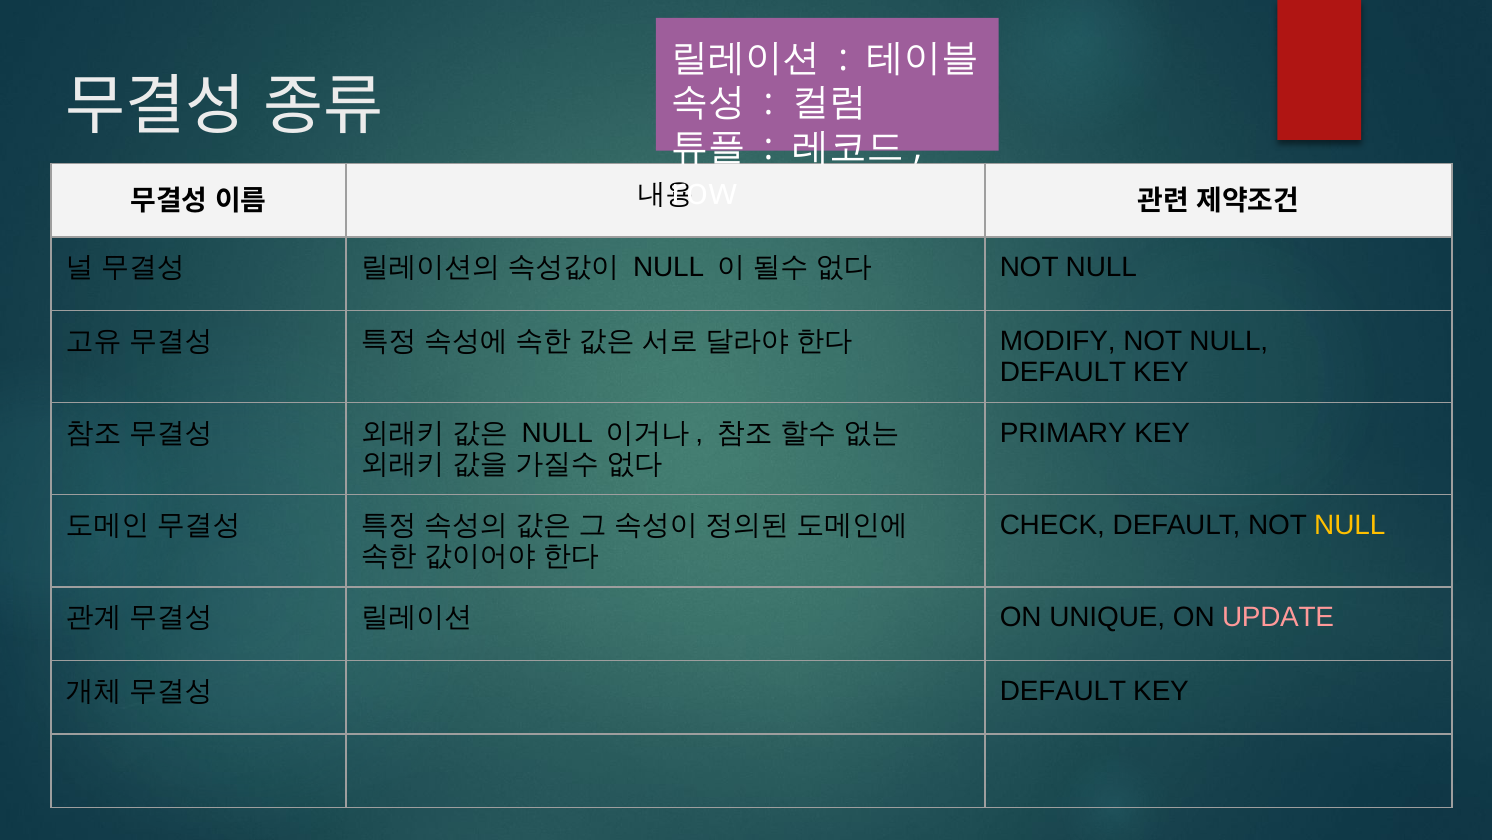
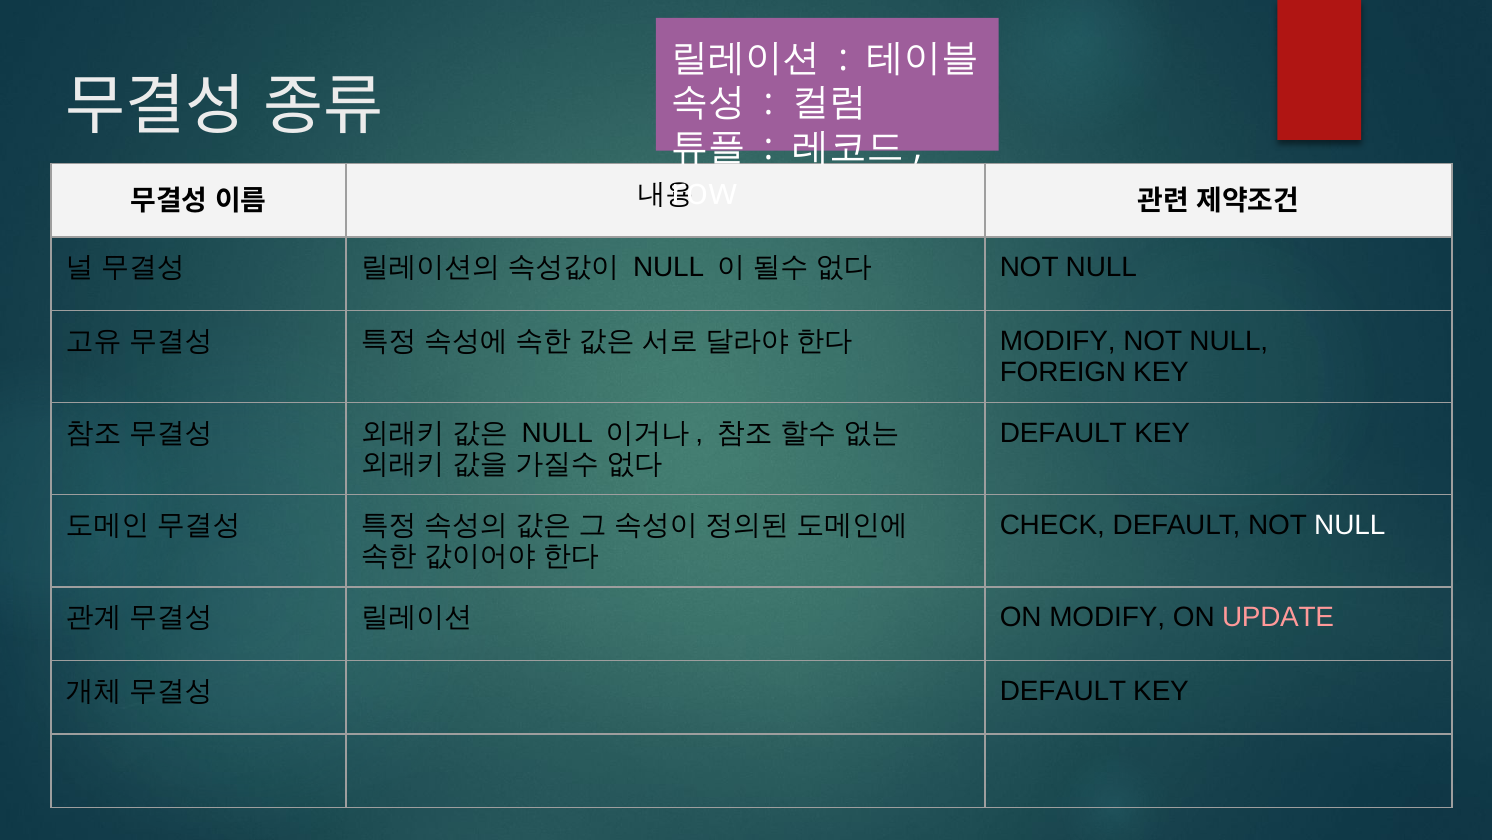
DEFAULT: DEFAULT -> FOREIGN (1063, 372)
PRIMARY: PRIMARY -> DEFAULT (1063, 433)
NULL colour: yellow -> white (1350, 525)
ON UNIQUE: UNIQUE -> MODIFY (1107, 617)
